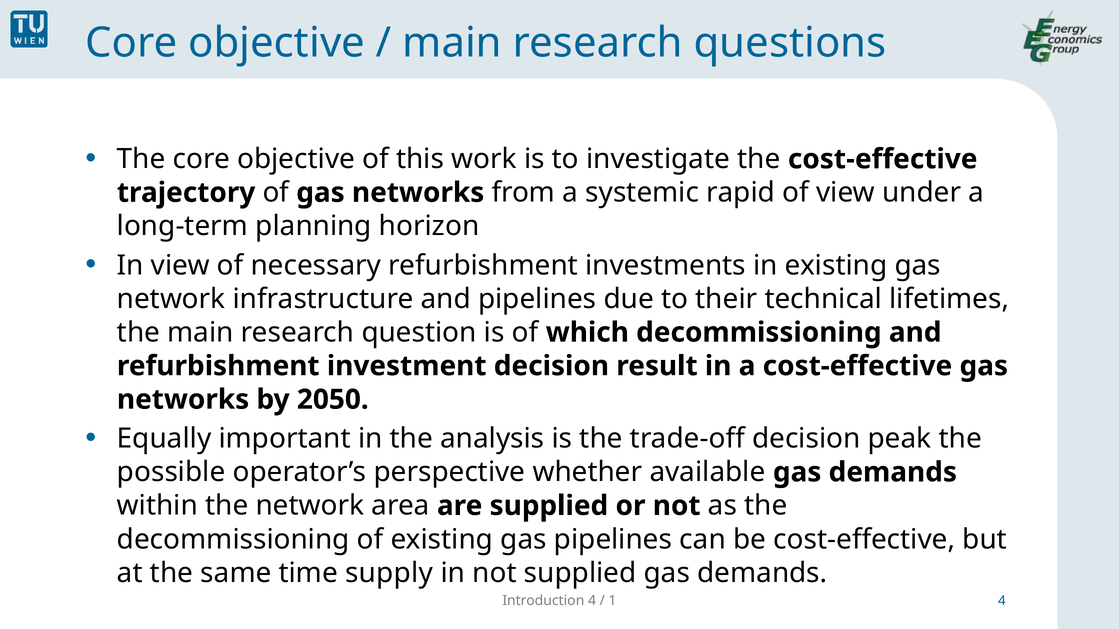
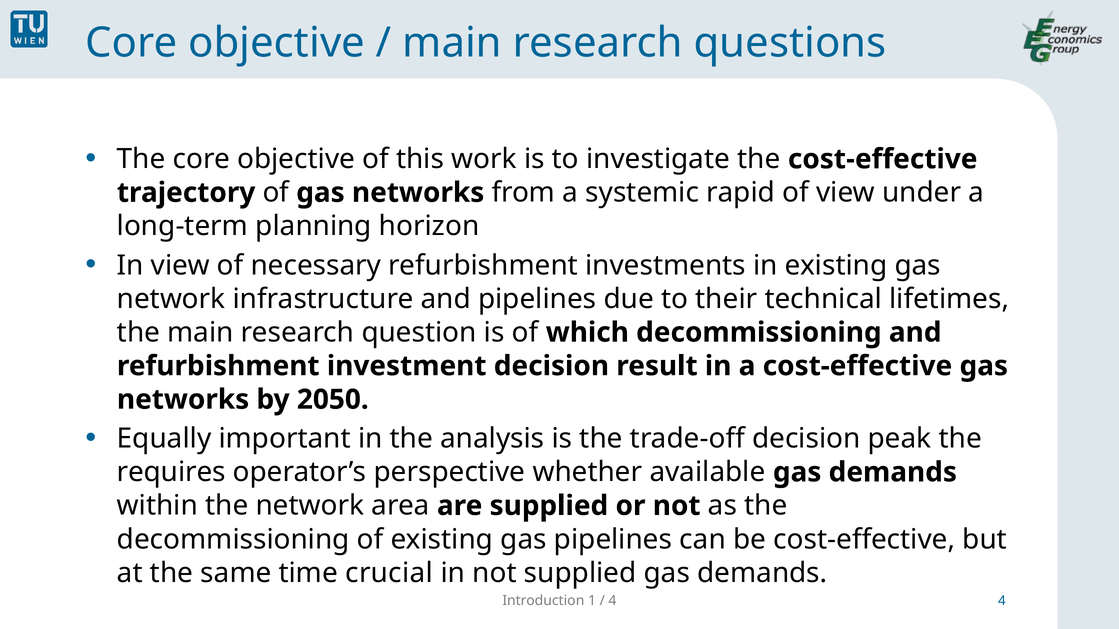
possible: possible -> requires (171, 473)
supply: supply -> crucial (389, 573)
Introduction 4: 4 -> 1 (592, 601)
1: 1 -> 4 (612, 601)
